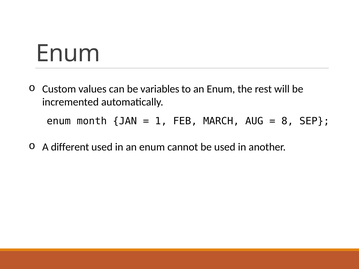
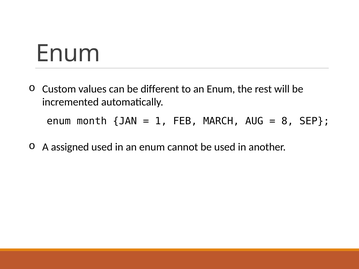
variables: variables -> different (160, 89)
different: different -> assigned (70, 147)
